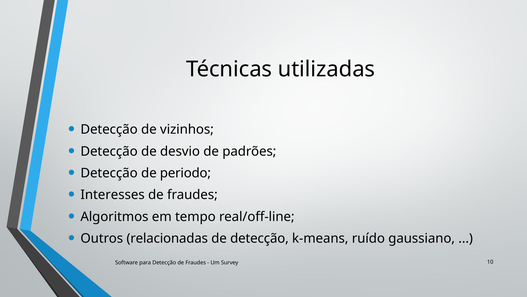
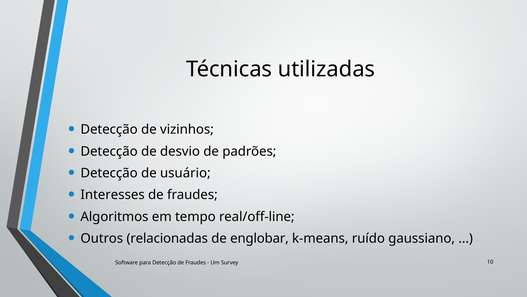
periodo: periodo -> usuário (185, 173)
de detecção: detecção -> englobar (259, 238)
